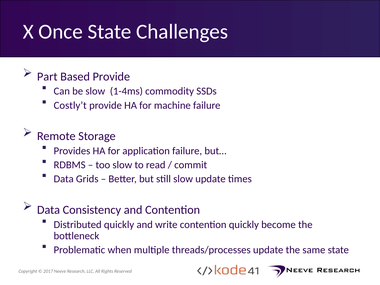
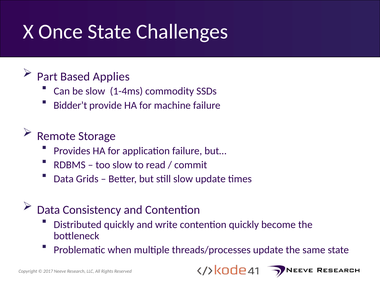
Based Provide: Provide -> Applies (111, 77)
Costly’t: Costly’t -> Bidder’t (70, 105)
